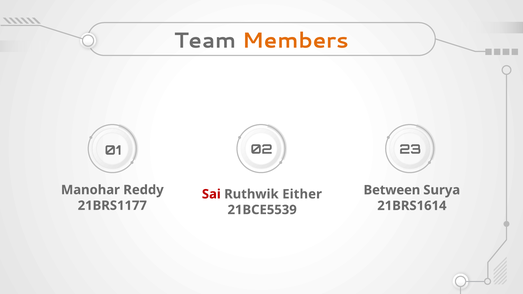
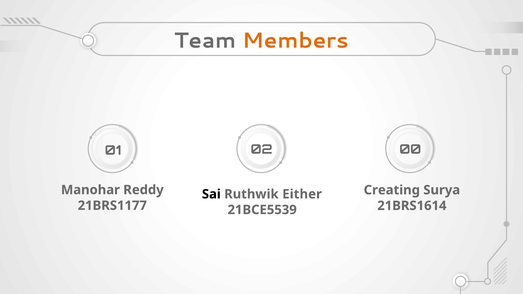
23: 23 -> 00 (410, 149)
Between: Between -> Creating (392, 190)
Sai colour: red -> black (211, 194)
